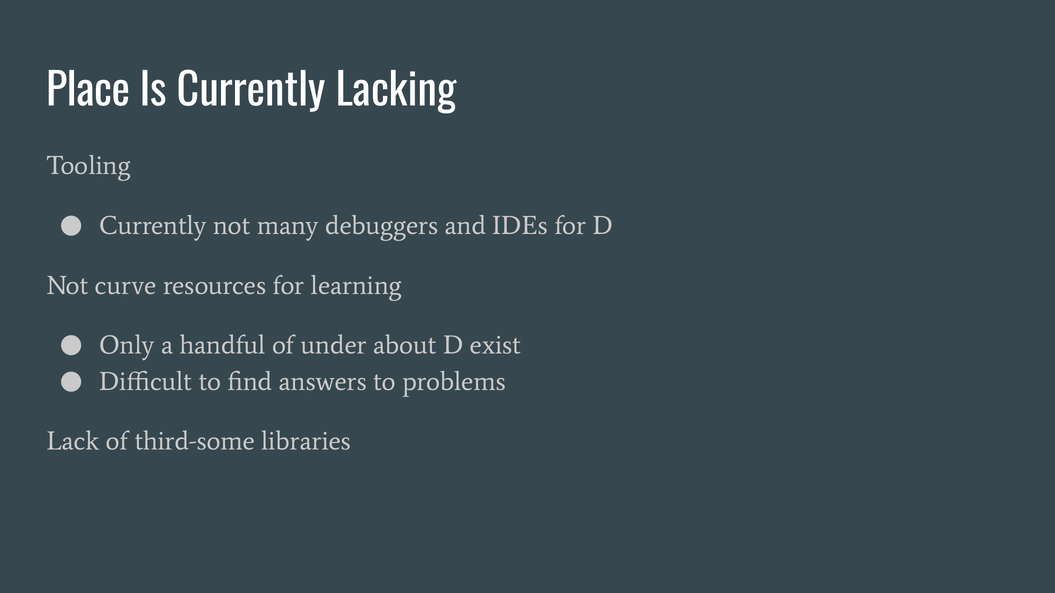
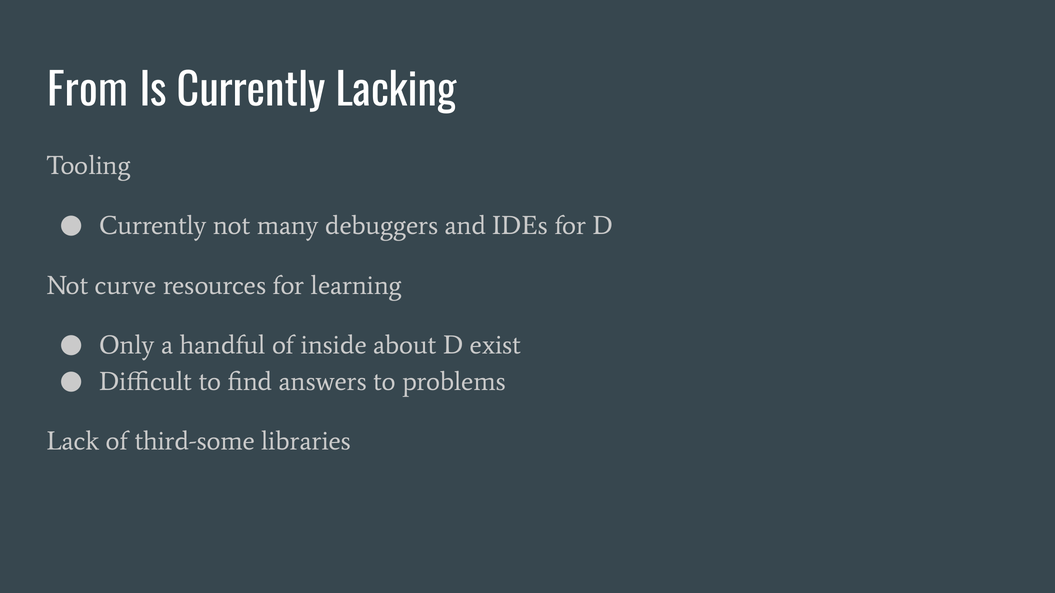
Place: Place -> From (88, 91)
under: under -> inside (334, 345)
